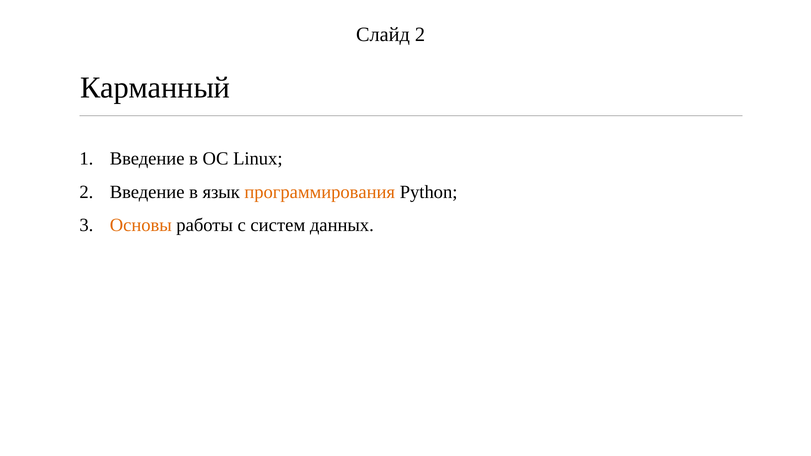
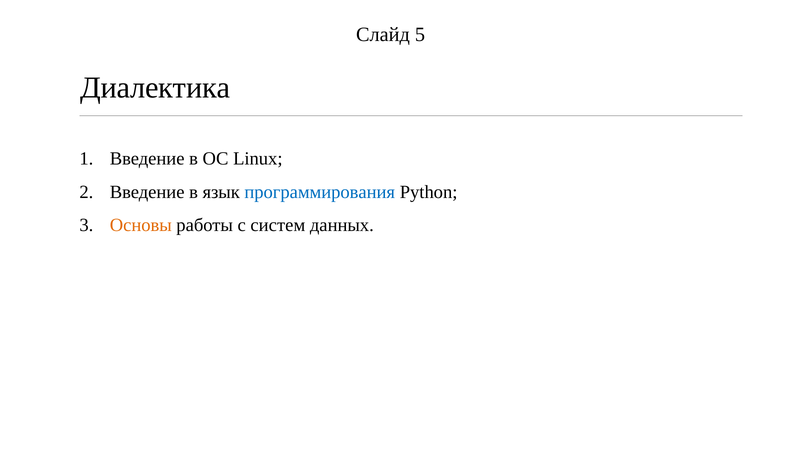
Слайд 2: 2 -> 5 (420, 35)
Карманный: Карманный -> Диалектика (155, 88)
программирования colour: orange -> blue (320, 192)
